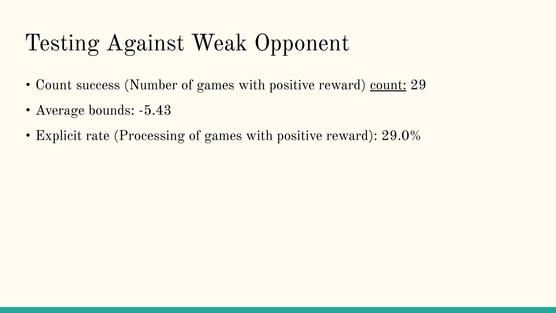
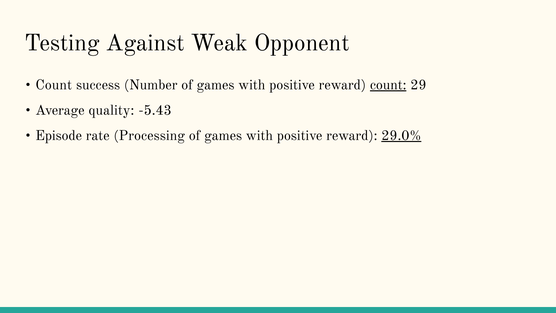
bounds: bounds -> quality (111, 110)
Explicit: Explicit -> Episode (59, 135)
29.0% underline: none -> present (401, 135)
